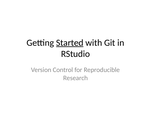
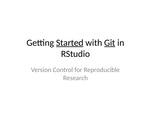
Git underline: none -> present (110, 42)
